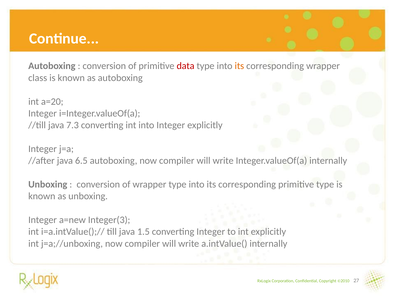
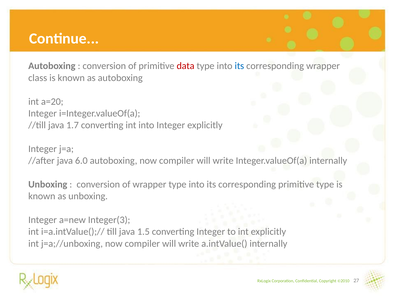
its colour: orange -> blue (239, 66)
7.3: 7.3 -> 1.7 (73, 125)
6.5: 6.5 -> 6.0 (81, 161)
